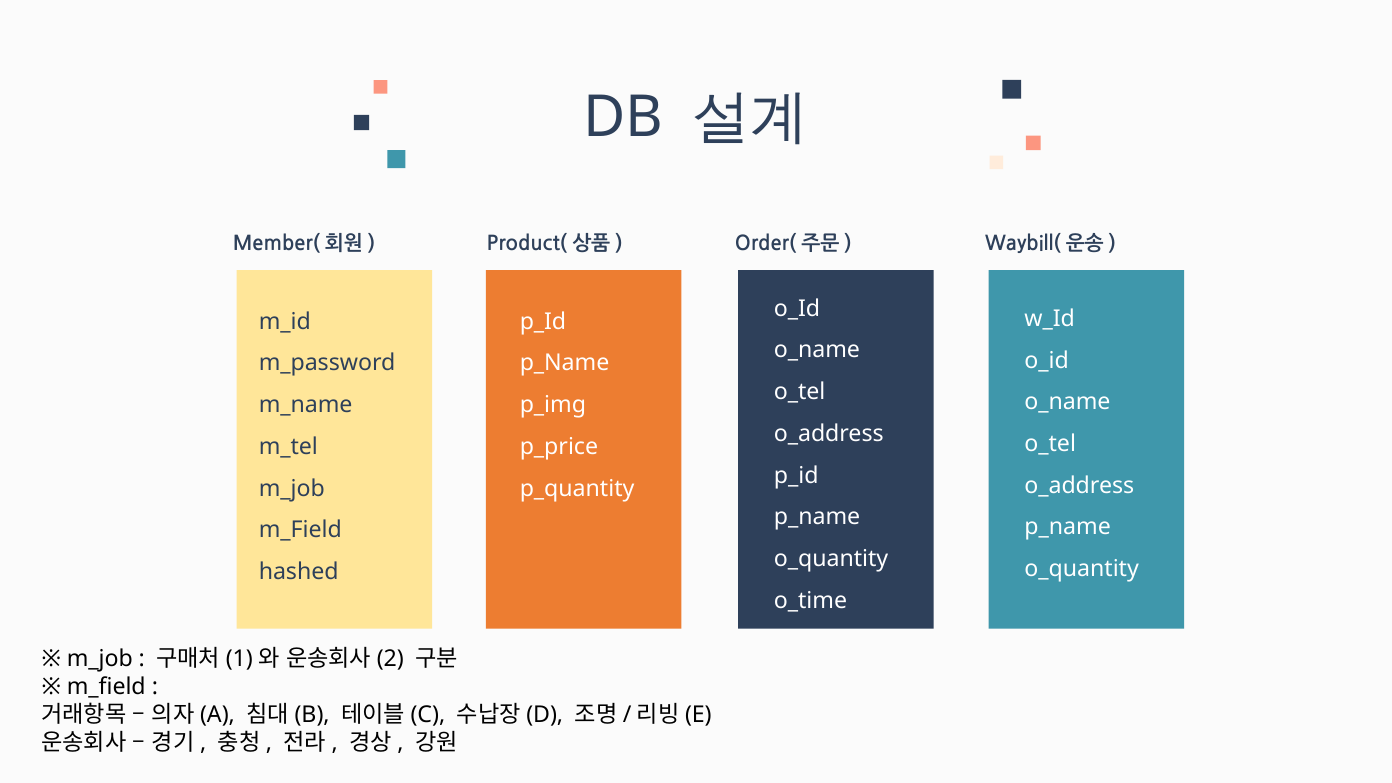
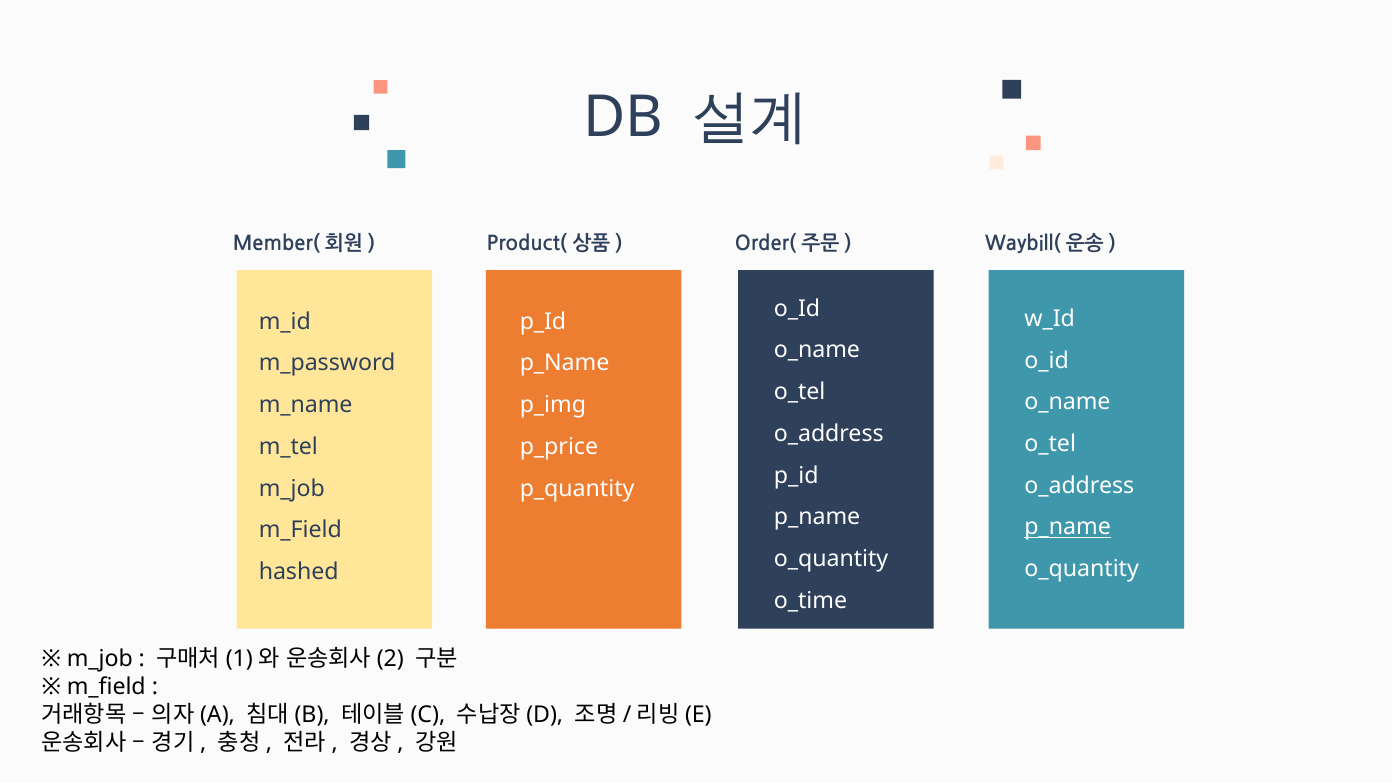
p_name underline: none -> present (1068, 527)
